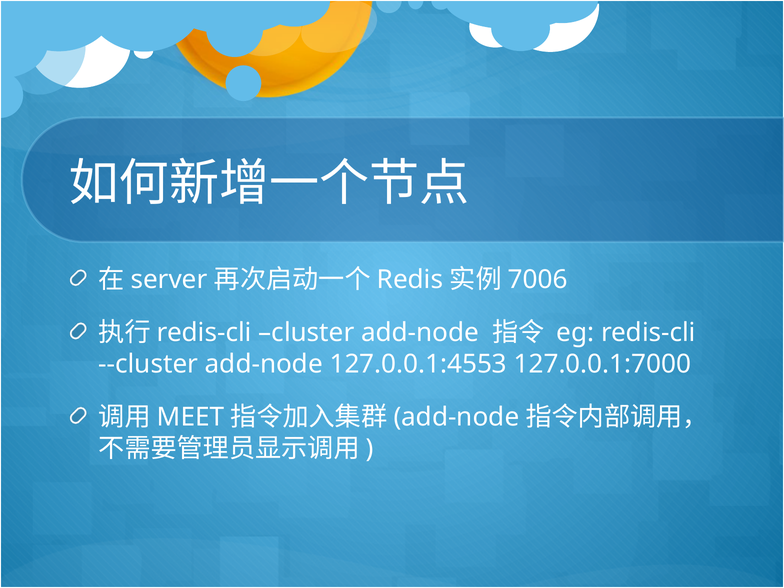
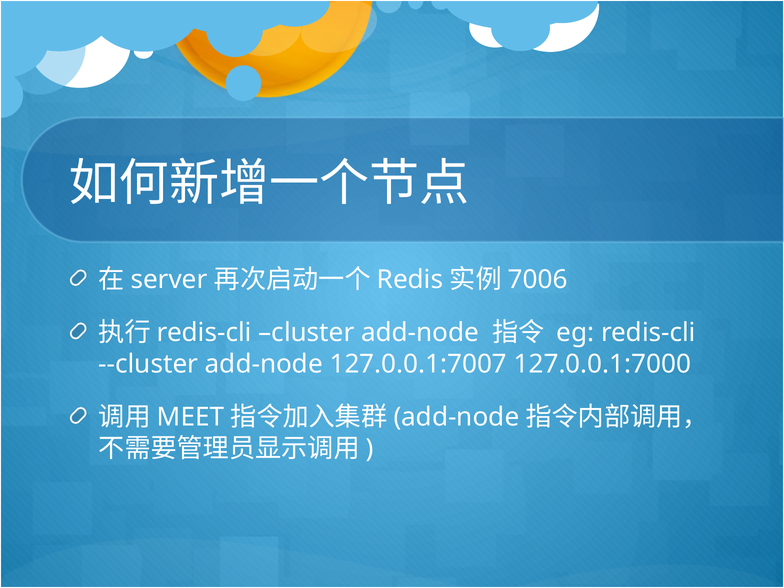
127.0.0.1:4553: 127.0.0.1:4553 -> 127.0.0.1:7007 (418, 364)
